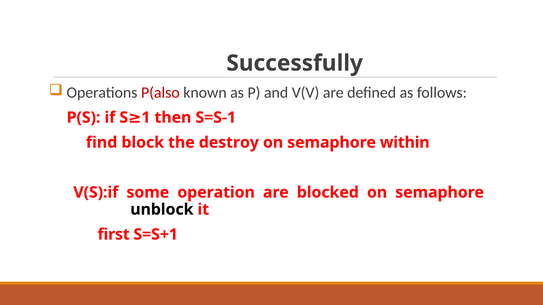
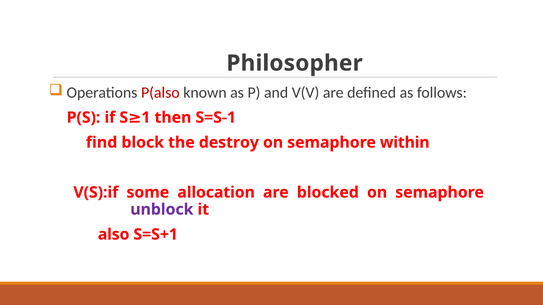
Successfully: Successfully -> Philosopher (295, 63)
operation: operation -> allocation (216, 193)
unblock colour: black -> purple (162, 210)
first: first -> also (114, 235)
